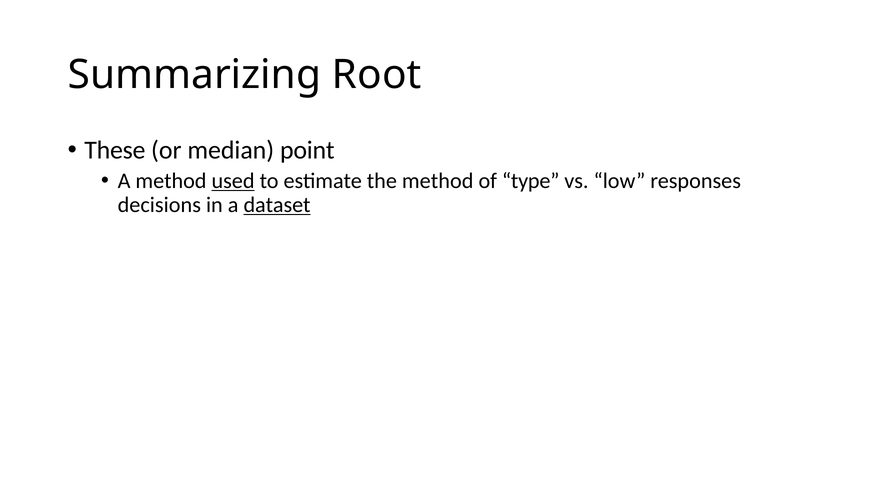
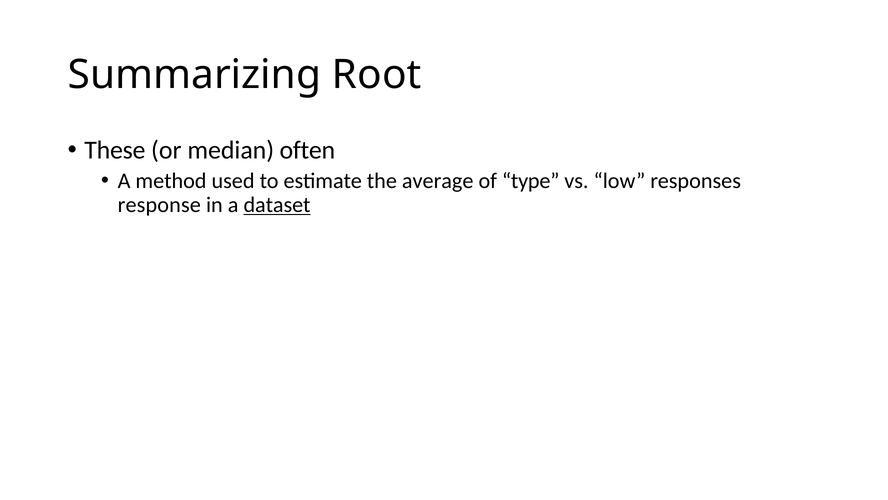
point: point -> often (307, 150)
used underline: present -> none (233, 181)
the method: method -> average (438, 181)
decisions: decisions -> response (159, 205)
